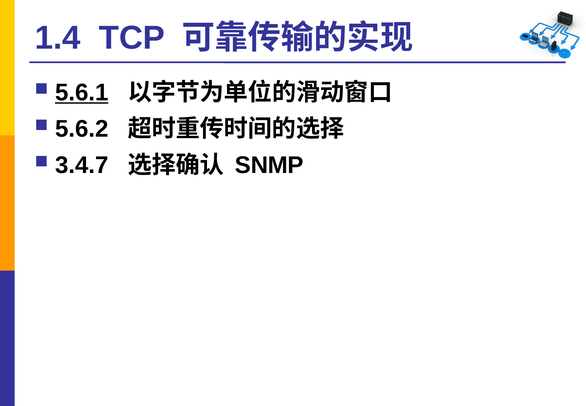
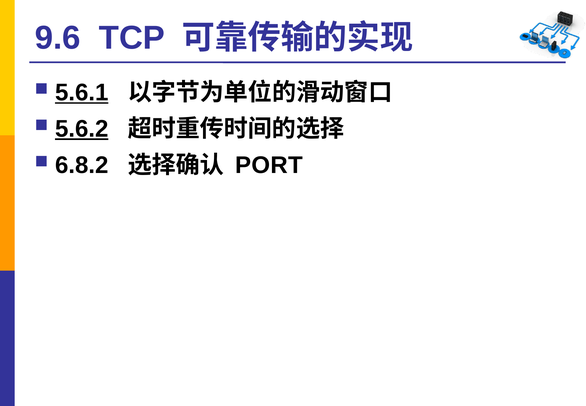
1.4: 1.4 -> 9.6 (58, 38)
5.6.2 underline: none -> present (82, 129)
3.4.7: 3.4.7 -> 6.8.2 (82, 165)
SNMP: SNMP -> PORT (269, 165)
